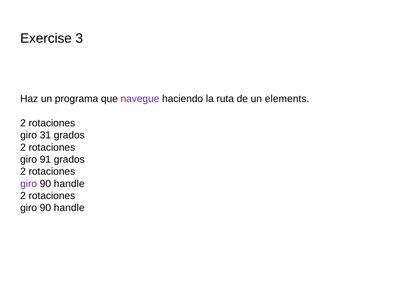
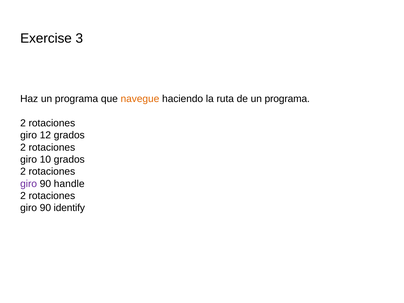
navegue colour: purple -> orange (140, 99)
de un elements: elements -> programa (287, 99)
31: 31 -> 12 (45, 135)
91: 91 -> 10 (45, 159)
handle: handle -> identify (69, 208)
